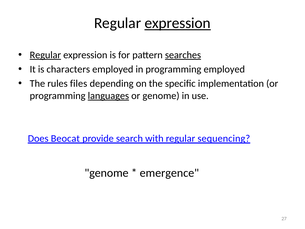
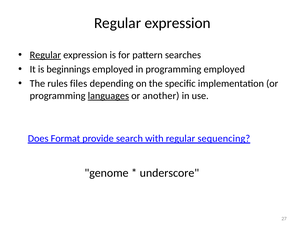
expression underline: present -> none (178, 23)
searches underline: present -> none (183, 55)
characters: characters -> beginnings (68, 69)
or genome: genome -> another (161, 96)
Beocat: Beocat -> Format (65, 138)
emergence: emergence -> underscore (169, 173)
